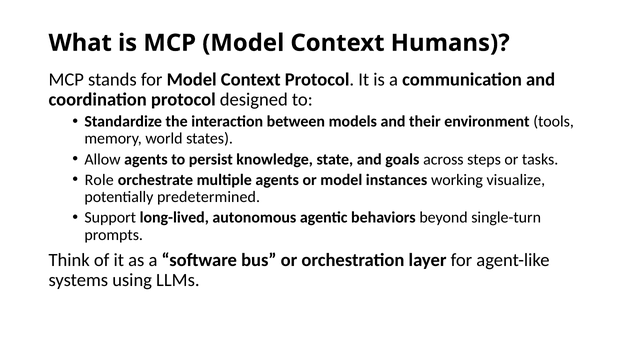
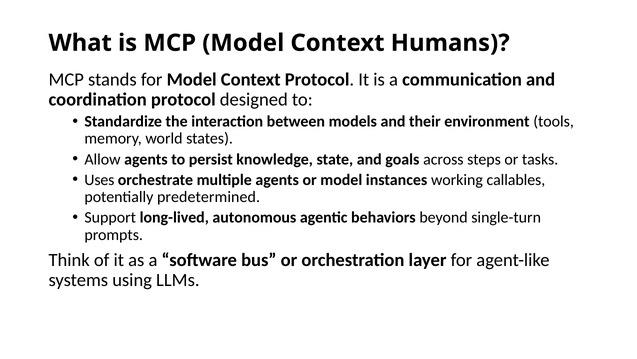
Role: Role -> Uses (99, 179)
visualize: visualize -> callables (516, 179)
